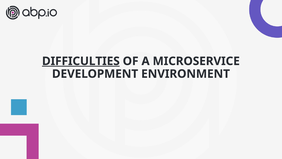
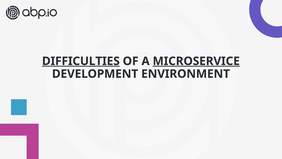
MICROSERVICE underline: none -> present (196, 61)
